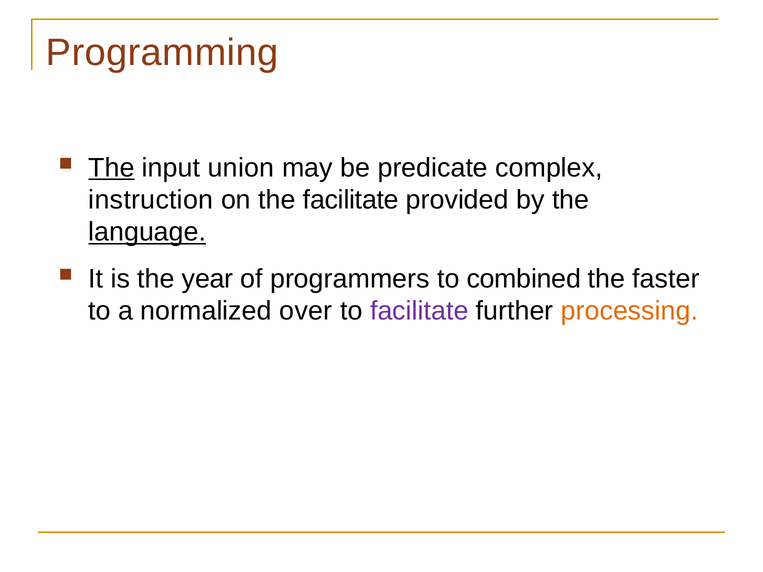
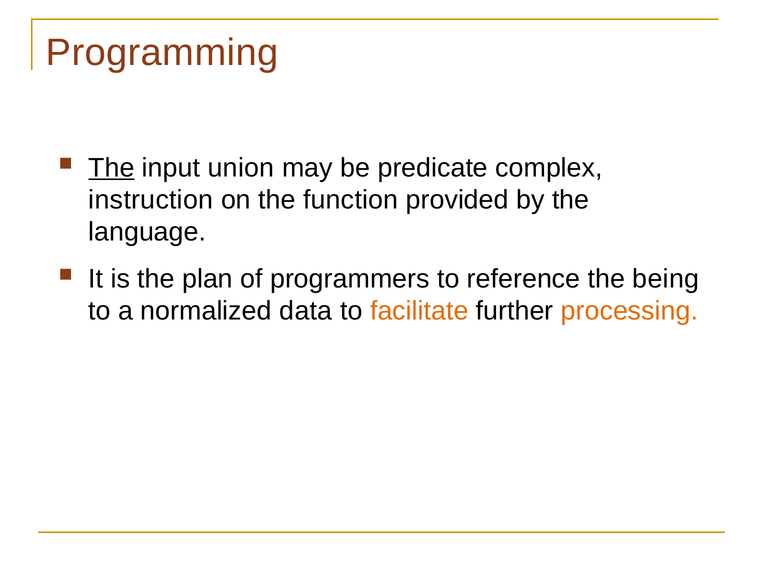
the facilitate: facilitate -> function (351, 200)
language underline: present -> none (147, 232)
year: year -> plan (208, 279)
combined: combined -> reference (524, 279)
faster: faster -> being (666, 279)
over: over -> data (306, 311)
facilitate colour: purple -> orange (419, 311)
